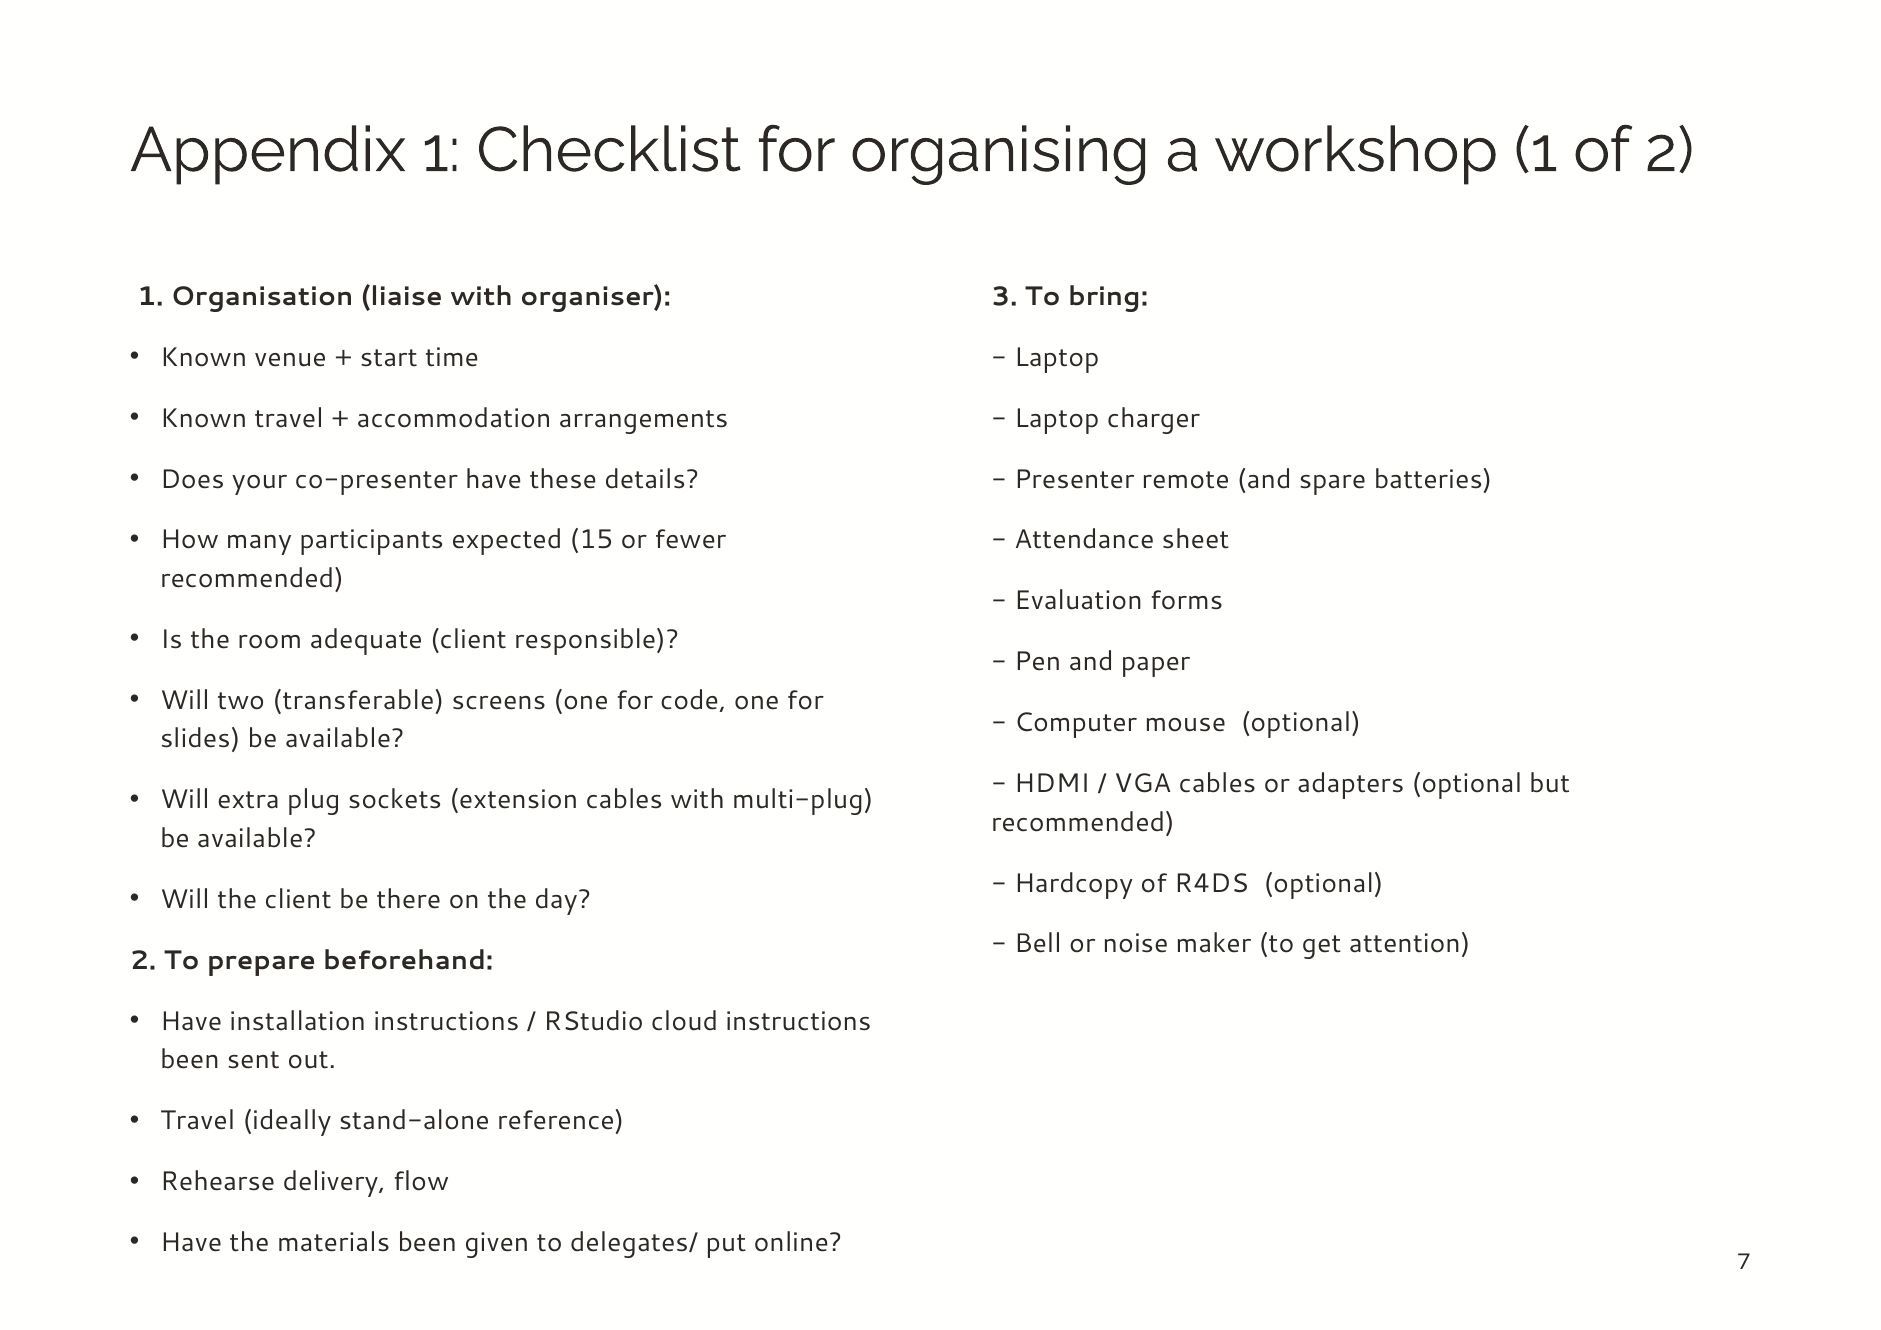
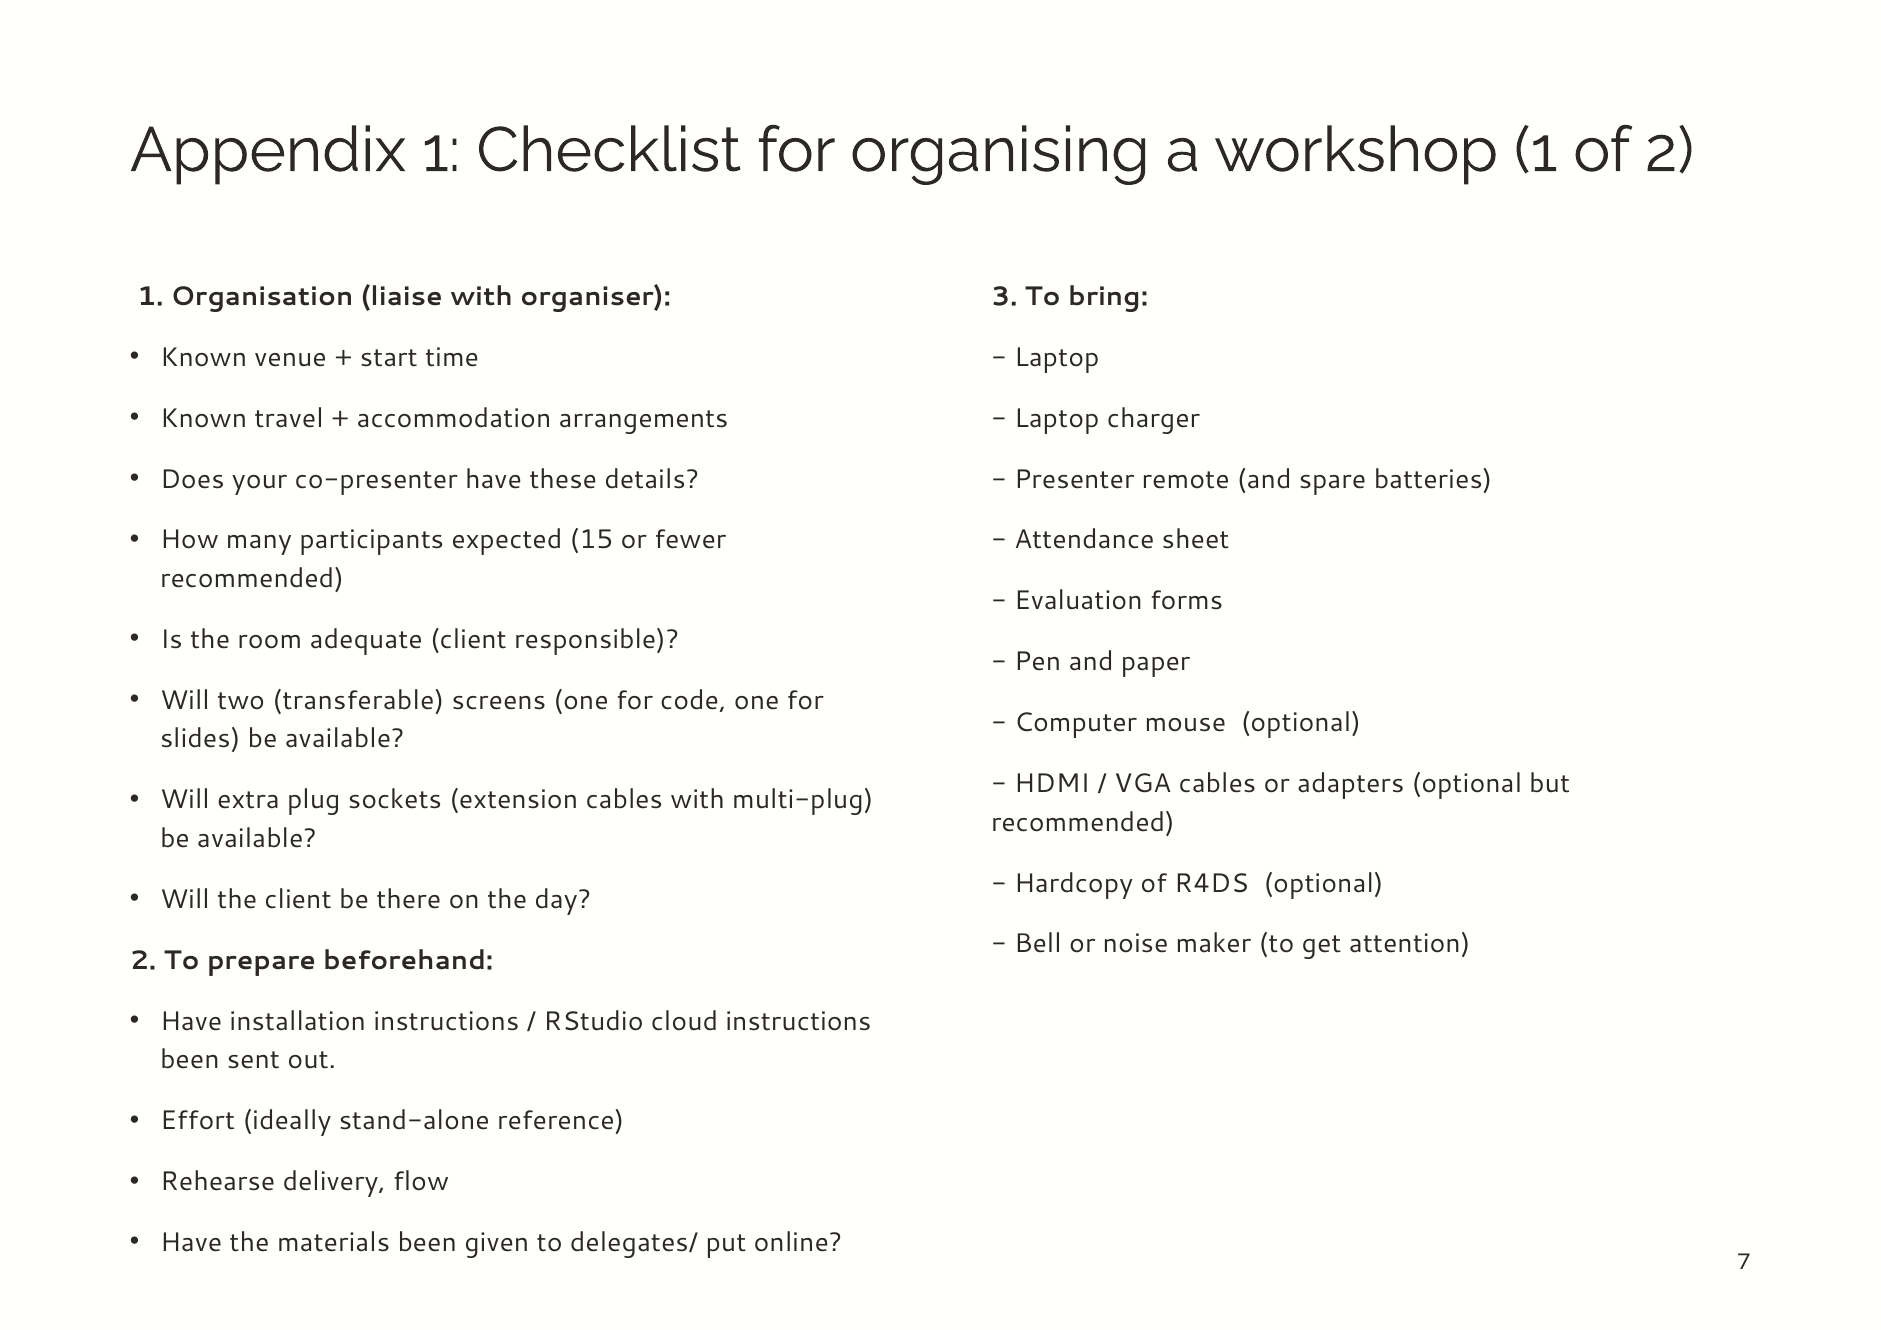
Travel: Travel -> Effort (198, 1121)
